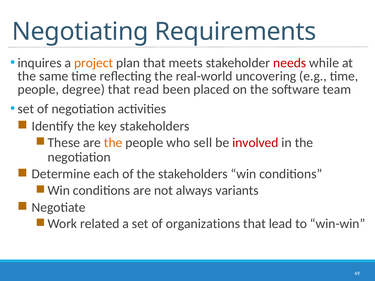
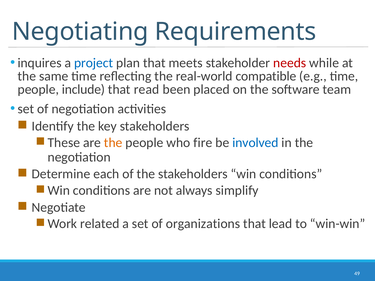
project colour: orange -> blue (94, 63)
uncovering: uncovering -> compatible (266, 76)
degree: degree -> include (84, 89)
sell: sell -> fire (203, 143)
involved colour: red -> blue (255, 143)
variants: variants -> simplify (237, 191)
